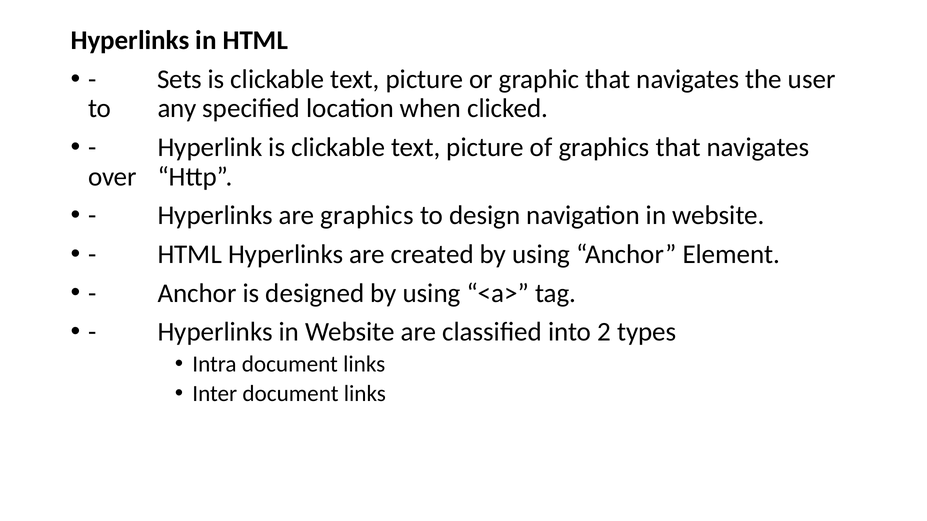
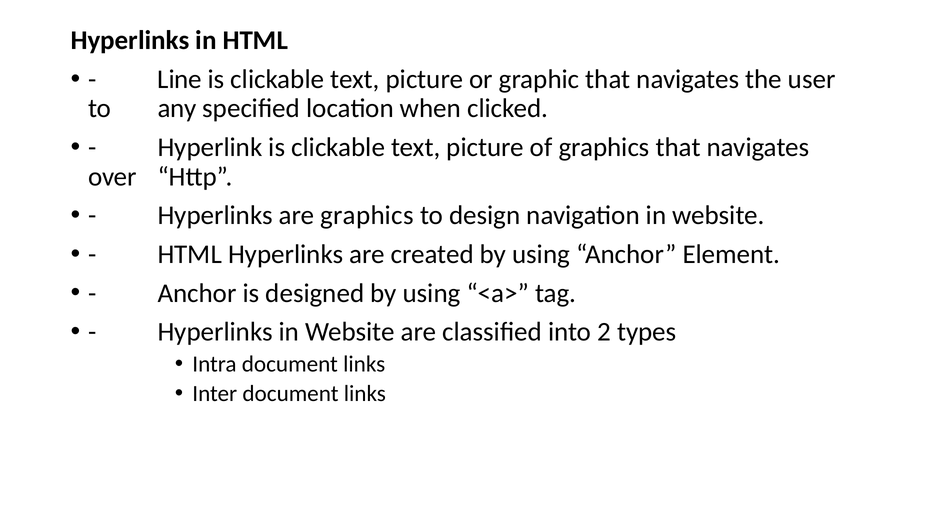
Sets: Sets -> Line (180, 79)
